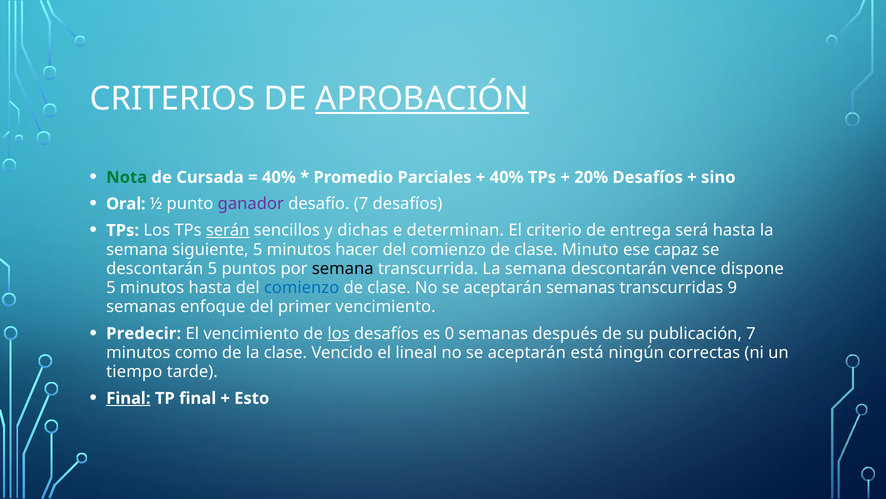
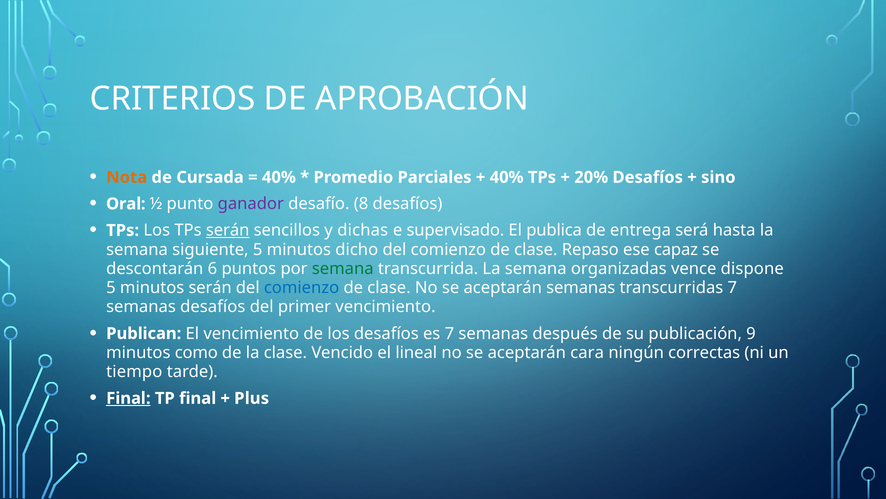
APROBACIÓN underline: present -> none (422, 98)
Nota colour: green -> orange (127, 177)
desafío 7: 7 -> 8 (361, 204)
determinan: determinan -> supervisado (455, 230)
criterio: criterio -> publica (554, 230)
hacer: hacer -> dicho (357, 249)
Minuto: Minuto -> Repaso (590, 249)
descontarán 5: 5 -> 6 (212, 268)
semana colour: black -> green (343, 268)
semana descontarán: descontarán -> organizadas (619, 268)
minutos hasta: hasta -> serán (210, 287)
transcurridas 9: 9 -> 7 (732, 287)
semanas enfoque: enfoque -> desafíos (213, 307)
Predecir: Predecir -> Publican (144, 333)
los underline: present -> none (339, 333)
es 0: 0 -> 7 (449, 333)
publicación 7: 7 -> 9 (751, 333)
está: está -> cara (587, 352)
Esto: Esto -> Plus (252, 398)
